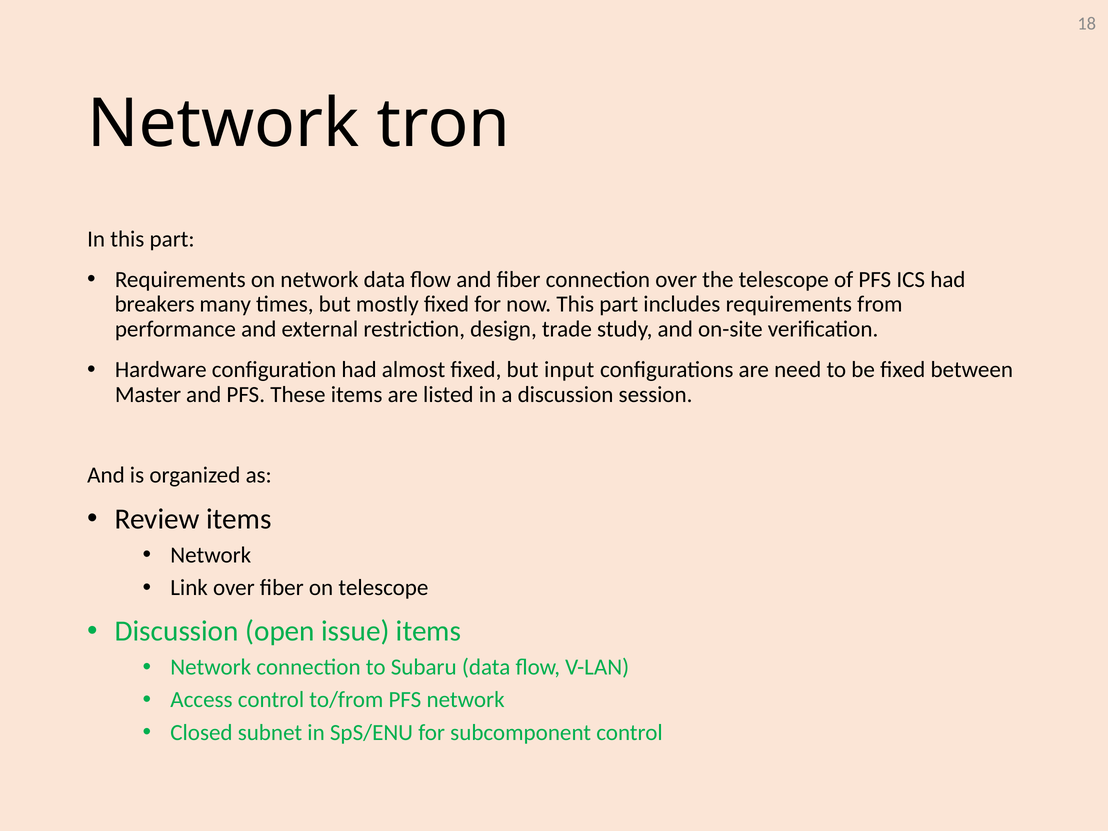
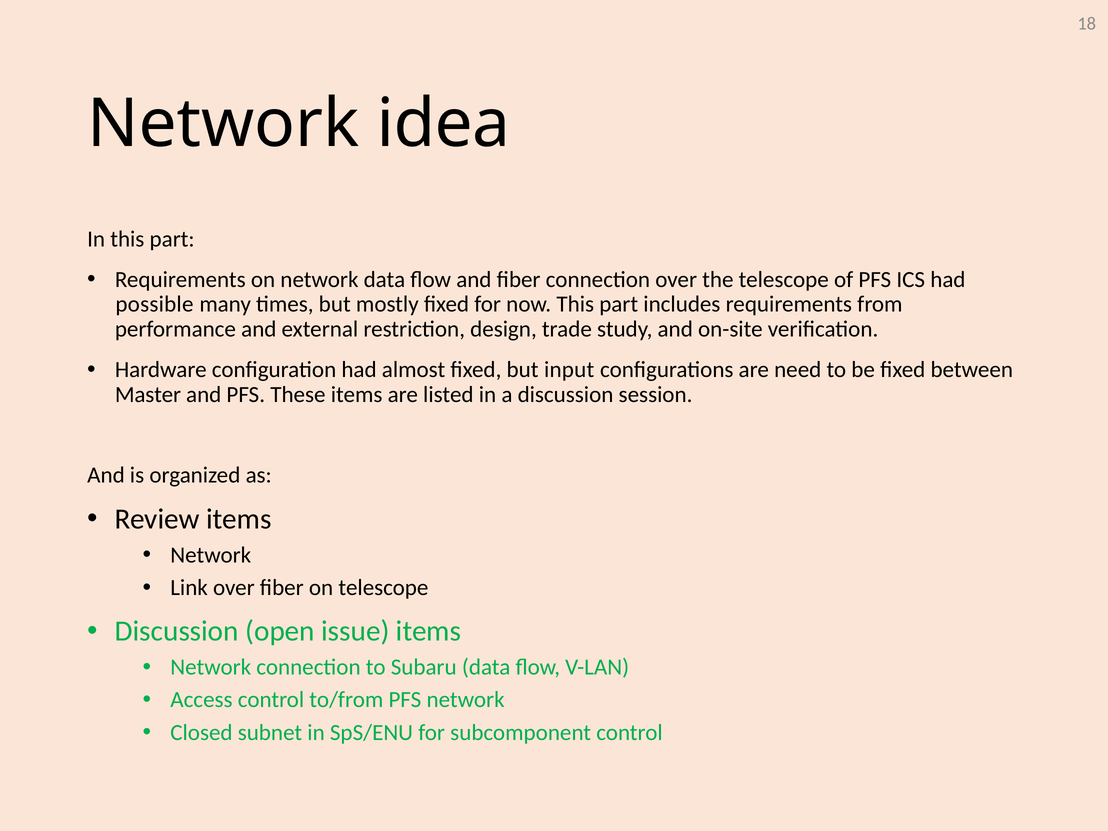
tron: tron -> idea (444, 124)
breakers: breakers -> possible (154, 304)
